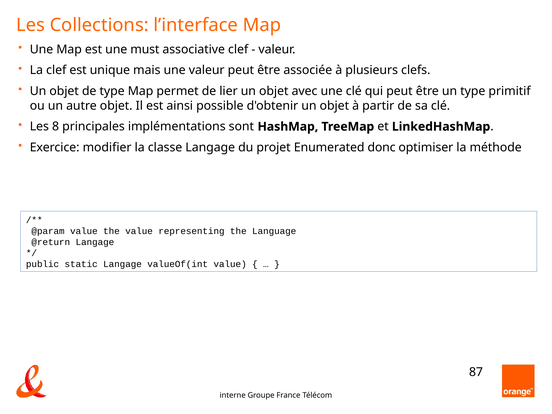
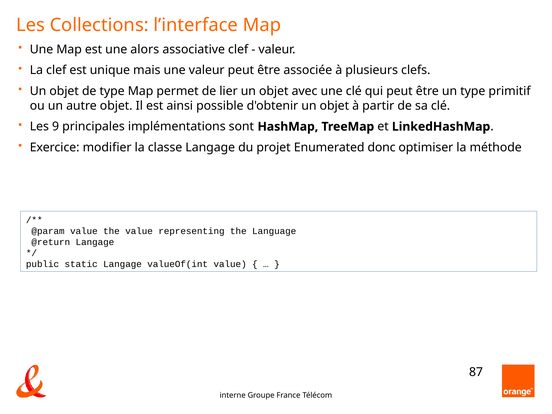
must: must -> alors (145, 49)
8: 8 -> 9 (56, 127)
